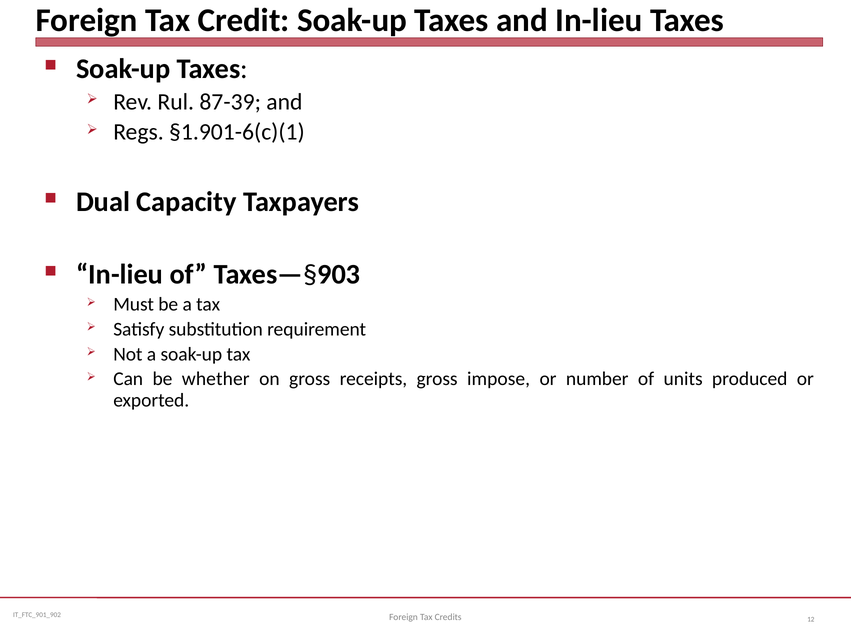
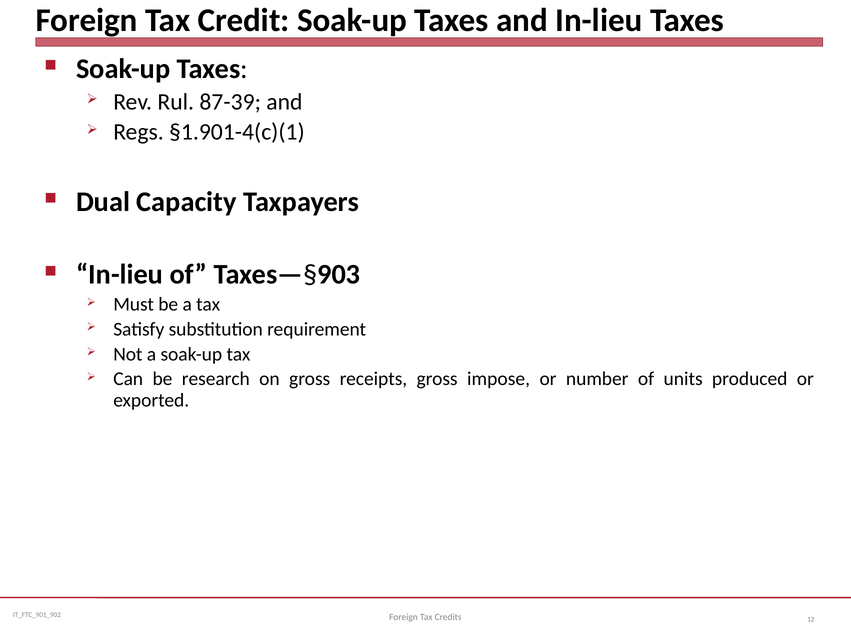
§1.901-6(c)(1: §1.901-6(c)(1 -> §1.901-4(c)(1 (237, 132)
whether: whether -> research (216, 379)
